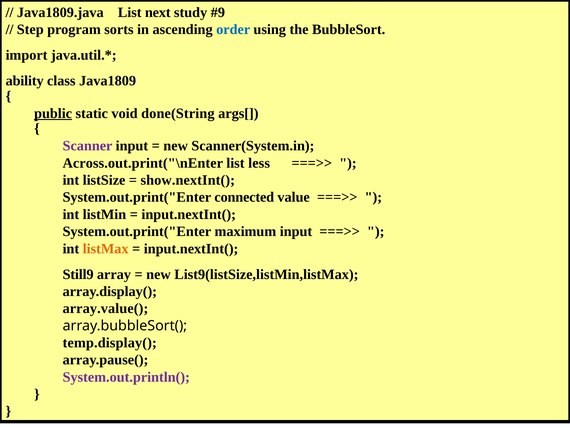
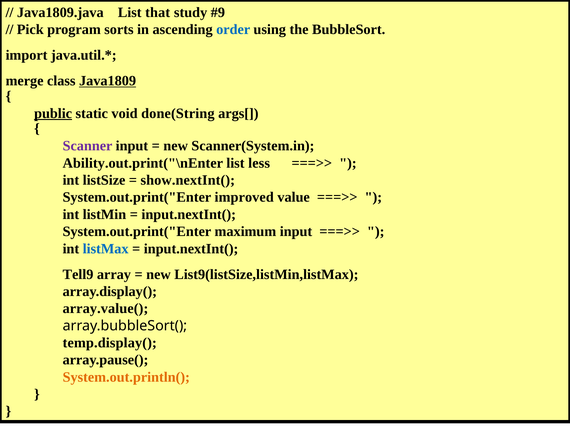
next: next -> that (158, 12)
Step: Step -> Pick (30, 29)
ability: ability -> merge (25, 81)
Java1809 underline: none -> present (108, 81)
Across.out.print("\nEnter: Across.out.print("\nEnter -> Ability.out.print("\nEnter (143, 163)
connected: connected -> improved (244, 197)
listMax colour: orange -> blue (106, 248)
Still9: Still9 -> Tell9 (78, 274)
System.out.println( colour: purple -> orange (126, 377)
